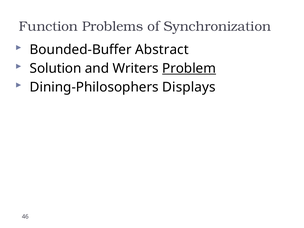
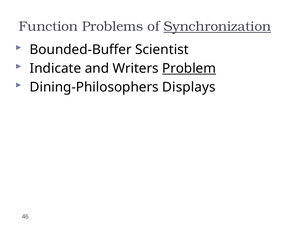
Synchronization underline: none -> present (217, 26)
Abstract: Abstract -> Scientist (162, 50)
Solution: Solution -> Indicate (56, 68)
